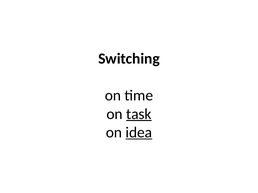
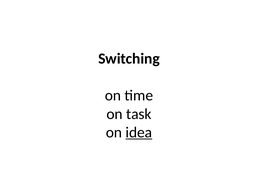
task underline: present -> none (139, 114)
